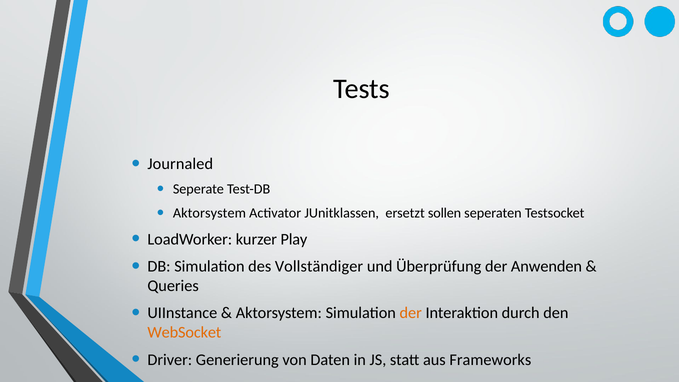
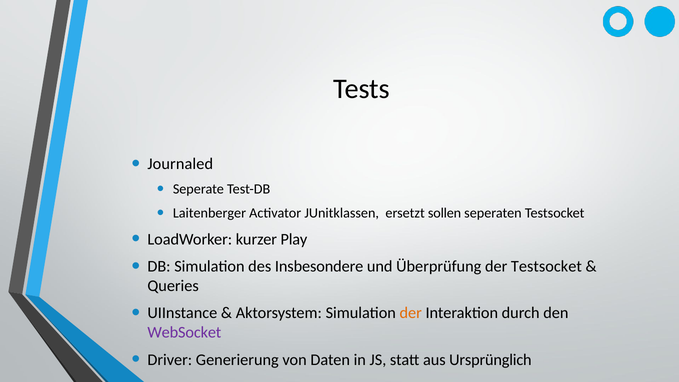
Aktorsystem: Aktorsystem -> Laitenberger (209, 213)
Vollständiger: Vollständiger -> Insbesondere (319, 266)
der Anwenden: Anwenden -> Testsocket (546, 266)
WebSocket colour: orange -> purple (184, 333)
Frameworks: Frameworks -> Ursprünglich (490, 360)
